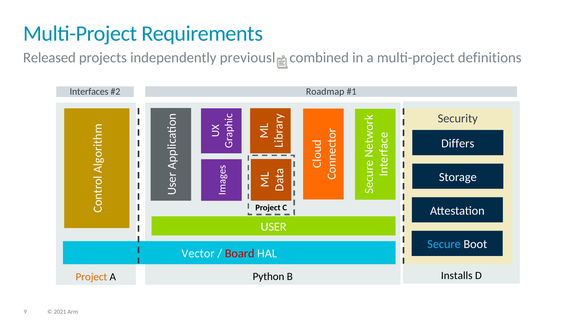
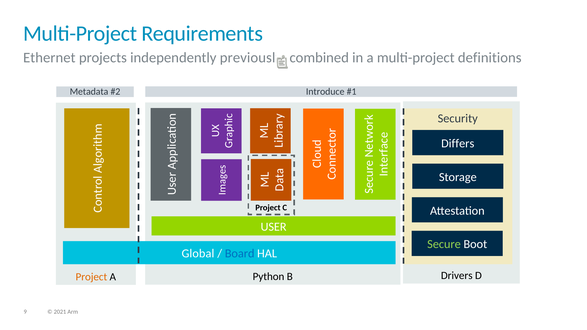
Released: Released -> Ethernet (49, 58)
Roadmap: Roadmap -> Introduce (325, 92)
Interfaces: Interfaces -> Metadata (89, 92)
Secure colour: light blue -> light green (444, 244)
Vector: Vector -> Global (198, 254)
Board colour: red -> blue (240, 254)
Installs: Installs -> Drivers (457, 276)
